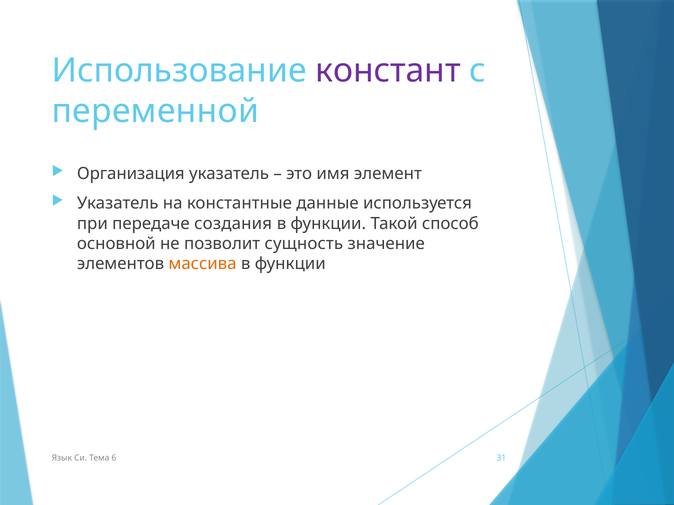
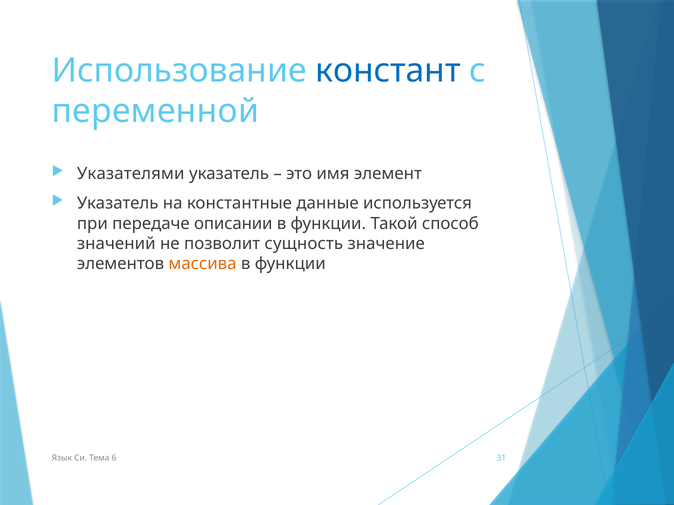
констант colour: purple -> blue (388, 71)
Организация: Организация -> Указателями (131, 174)
создания: создания -> описании (233, 224)
основной: основной -> значений (116, 244)
